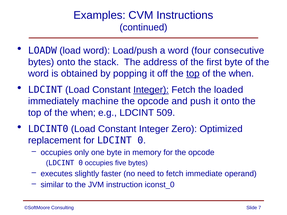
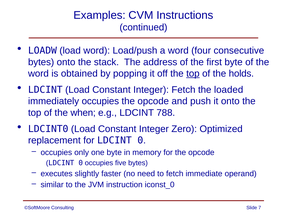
when: when -> holds (241, 74)
Integer underline: present -> none (151, 90)
immediately machine: machine -> occupies (100, 101)
509: 509 -> 788 (166, 113)
